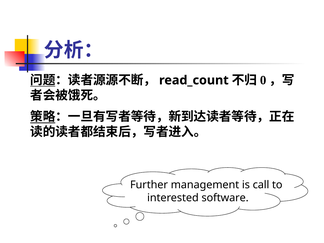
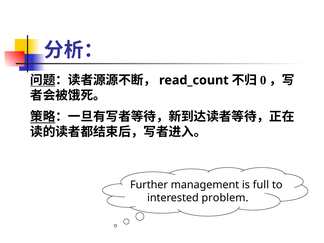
call: call -> full (261, 185)
software: software -> problem (225, 198)
